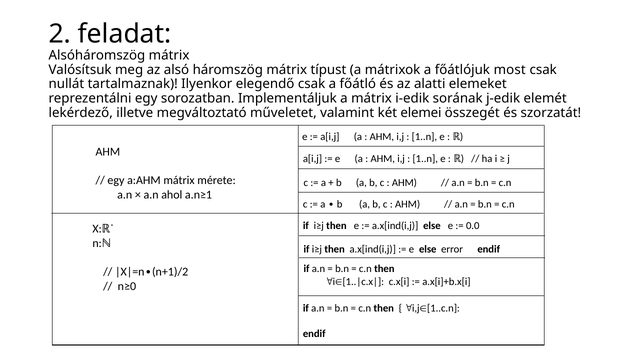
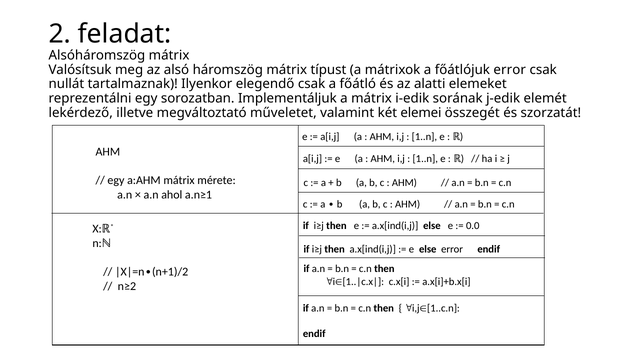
főátlójuk most: most -> error (510, 70)
n≥0: n≥0 -> n≥2 (127, 286)
